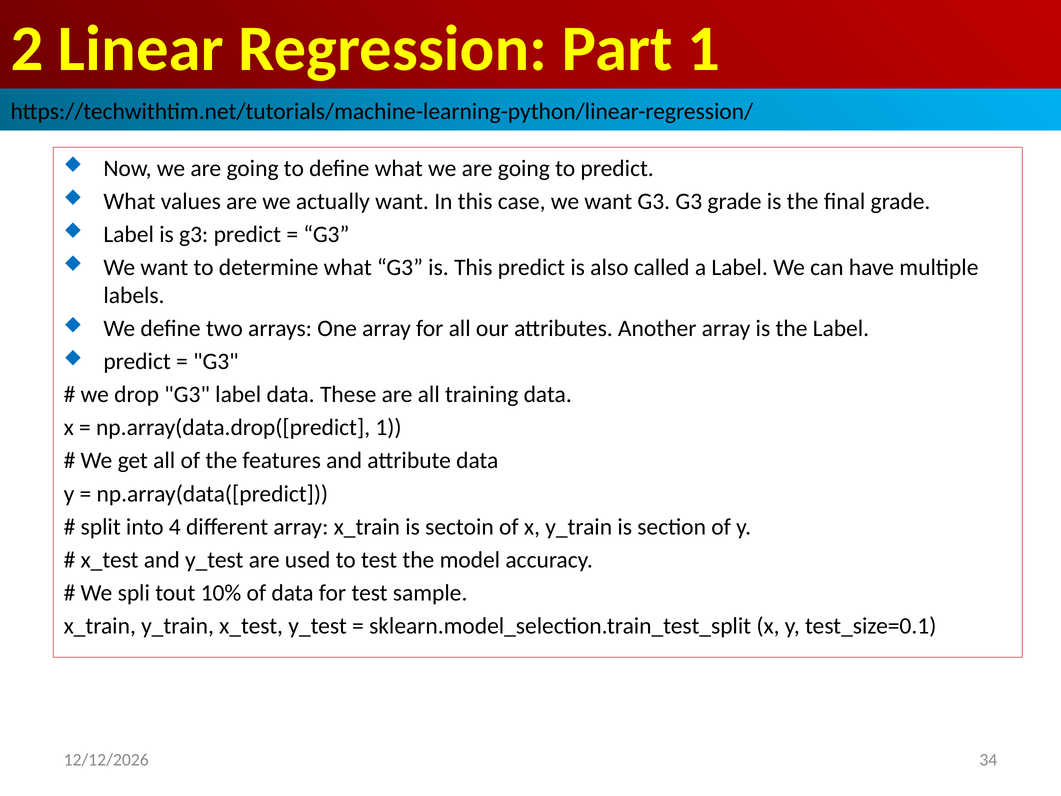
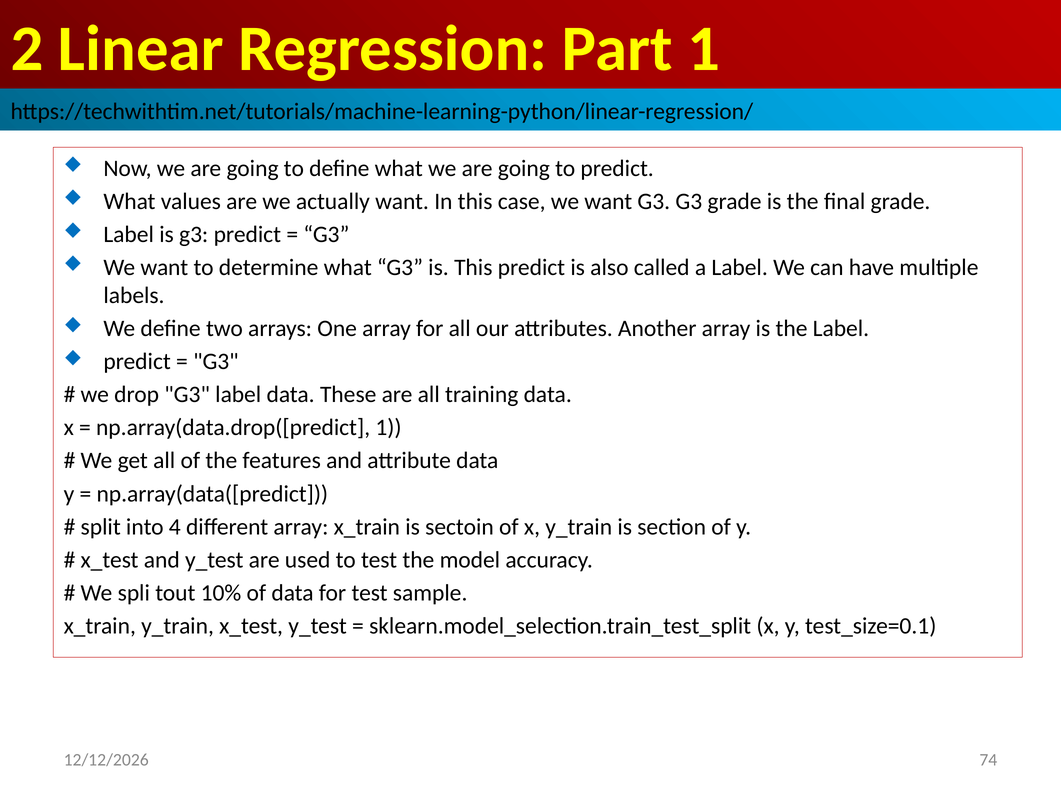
34: 34 -> 74 (988, 760)
